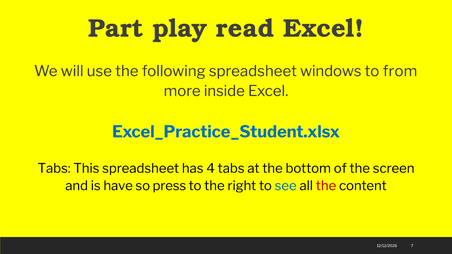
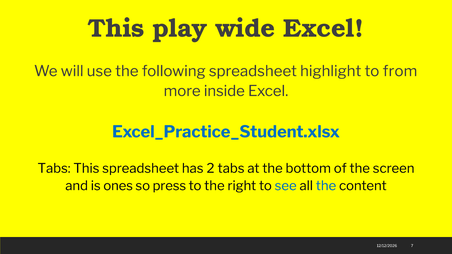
Part: Part -> This (116, 28)
read: read -> wide (245, 28)
windows: windows -> highlight (331, 71)
4: 4 -> 2 (210, 169)
have: have -> ones (118, 186)
the colour: red -> blue (326, 186)
